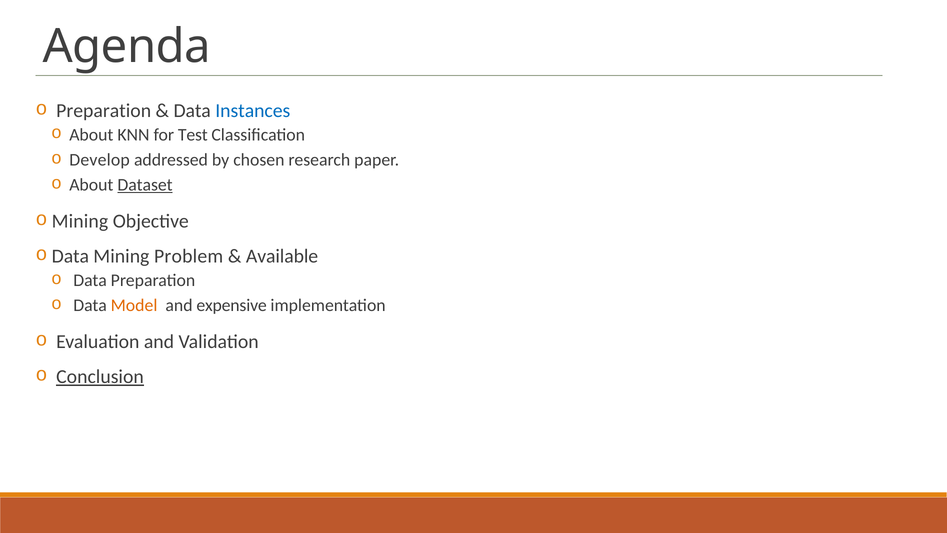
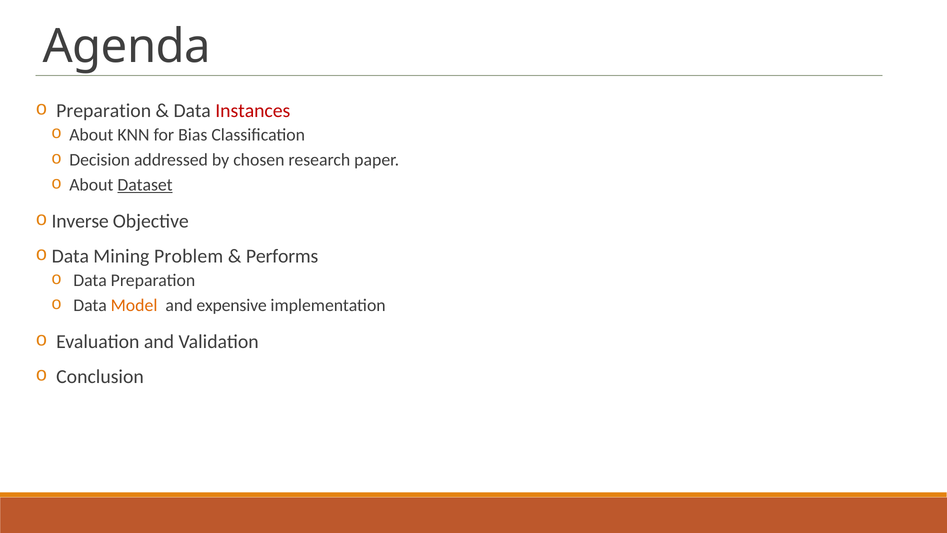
Instances colour: blue -> red (253, 110)
Test: Test -> Bias (193, 135)
Develop: Develop -> Decision (100, 160)
Mining: Mining -> Inverse (80, 221)
Available: Available -> Performs (282, 256)
Conclusion underline: present -> none (100, 376)
